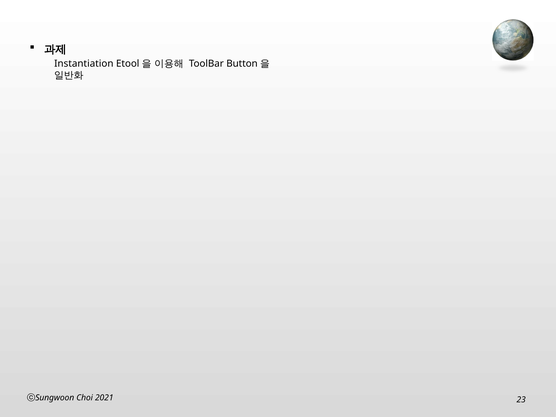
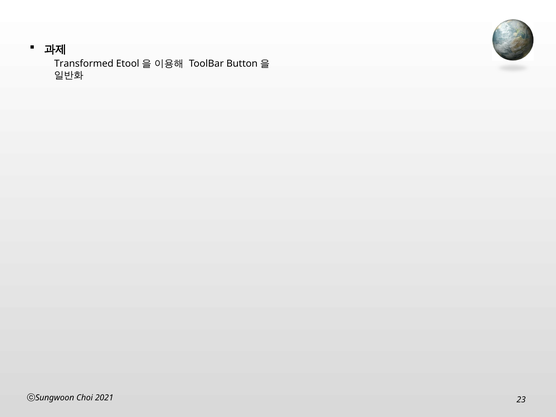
Instantiation: Instantiation -> Transformed (84, 64)
